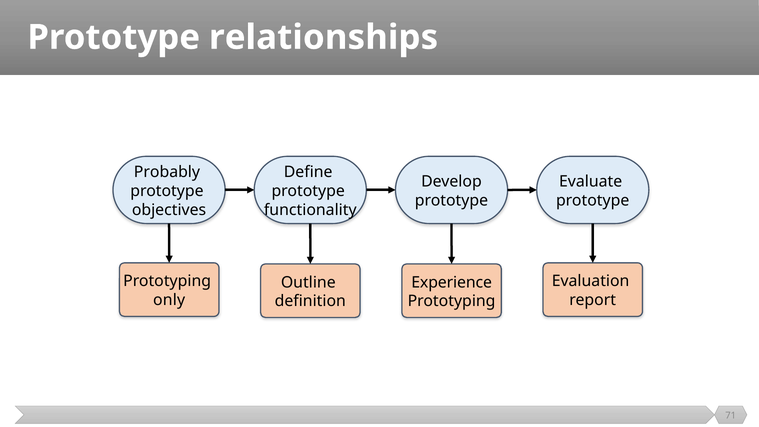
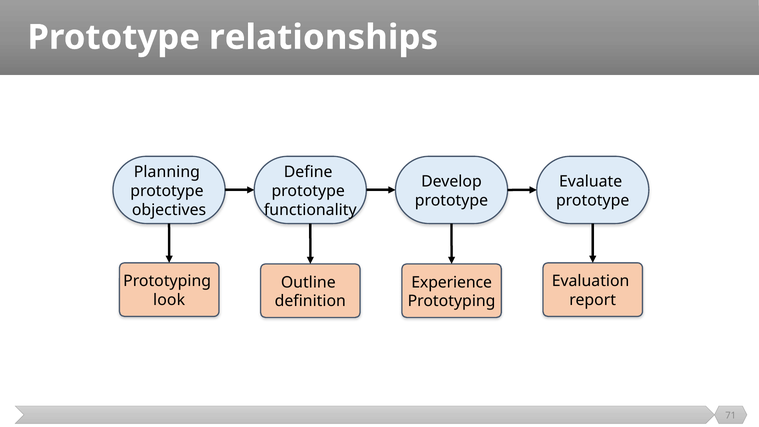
Probably: Probably -> Planning (167, 172)
only: only -> look (169, 300)
